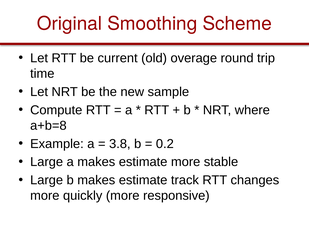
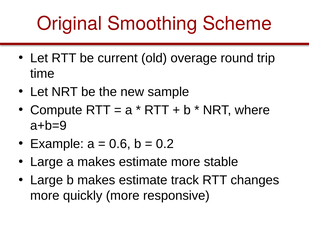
a+b=8: a+b=8 -> a+b=9 (48, 125)
3.8: 3.8 -> 0.6 (120, 144)
